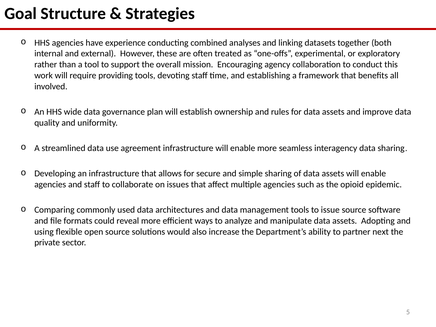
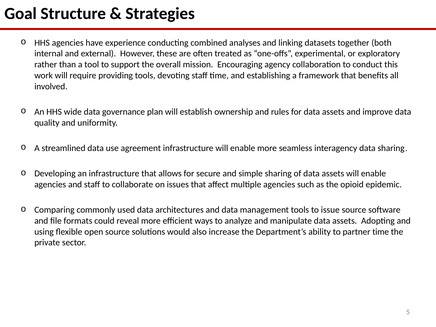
partner next: next -> time (381, 232)
